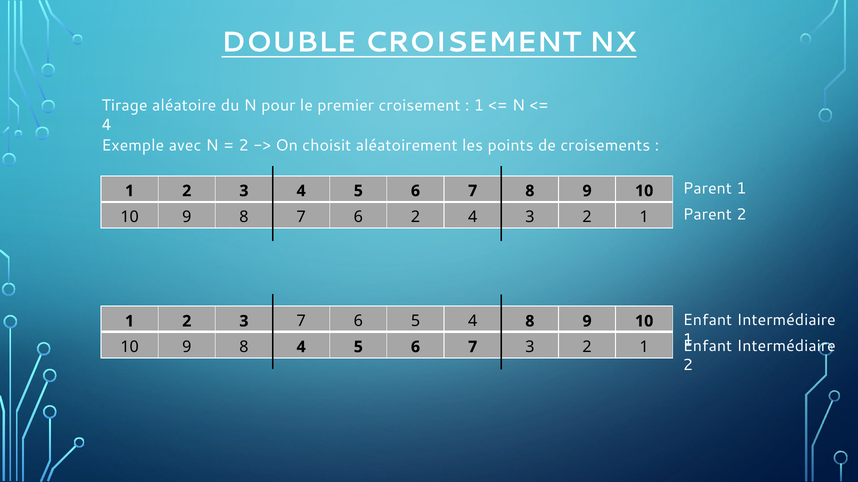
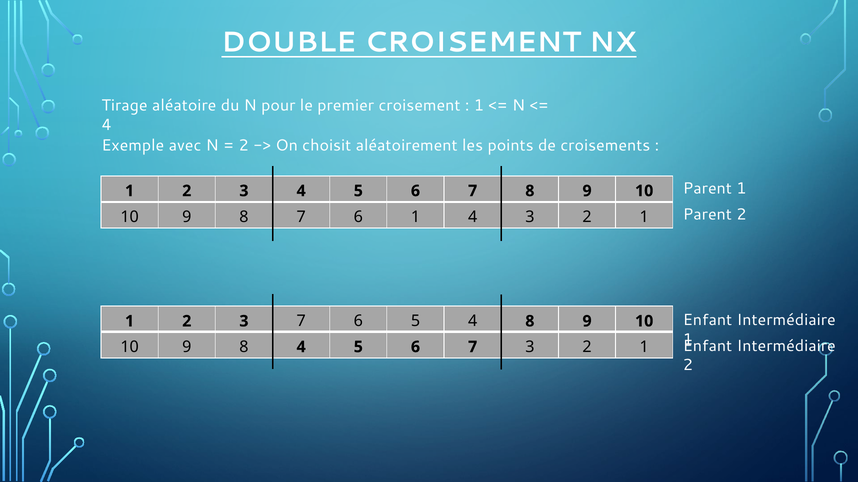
6 2: 2 -> 1 (415, 217)
